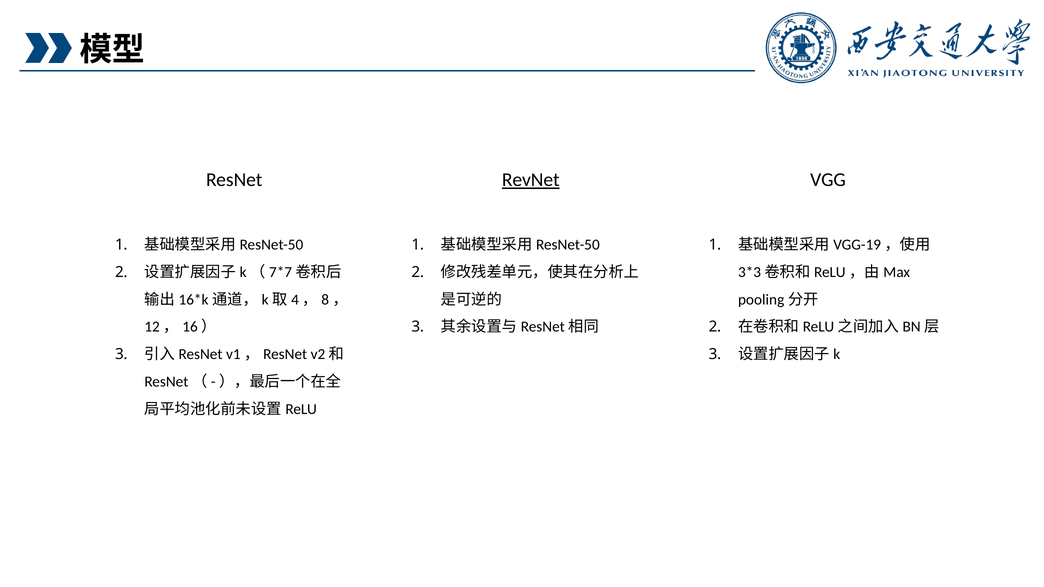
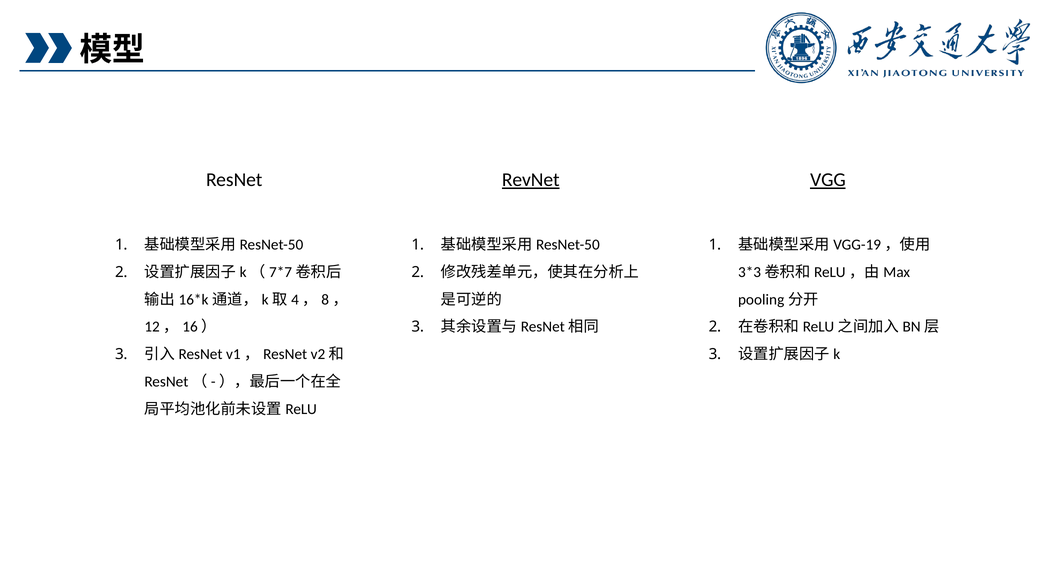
VGG underline: none -> present (828, 180)
